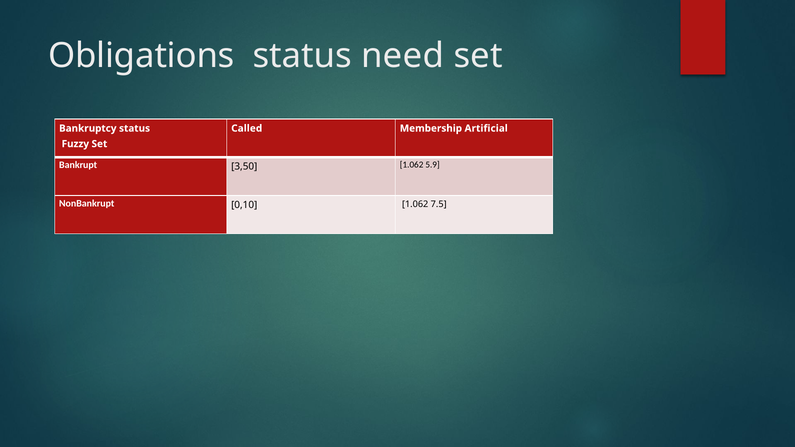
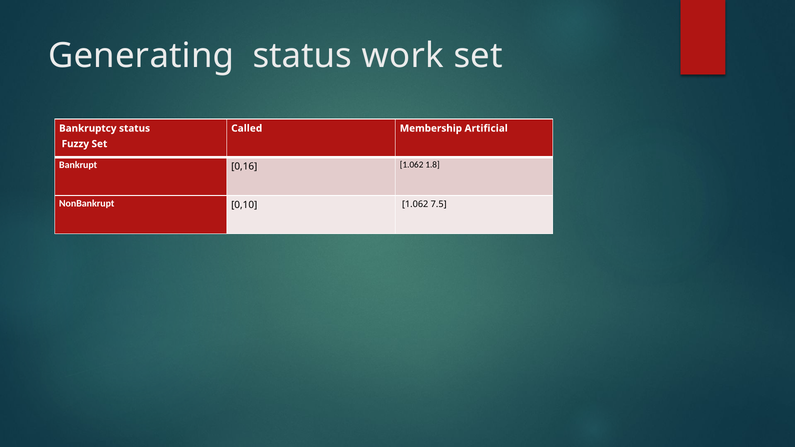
Obligations: Obligations -> Generating (141, 56)
need: need -> work (403, 56)
3,50: 3,50 -> 0,16 (244, 167)
5.9: 5.9 -> 1.8 (433, 165)
